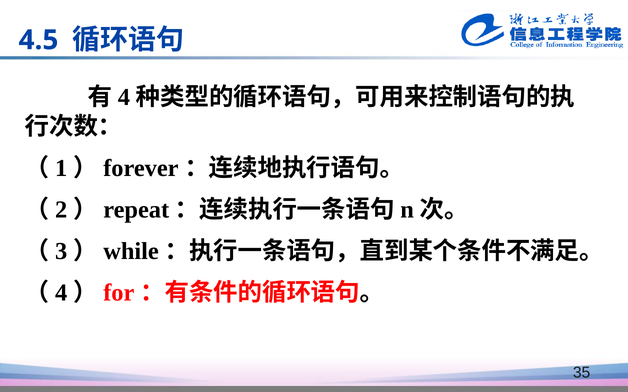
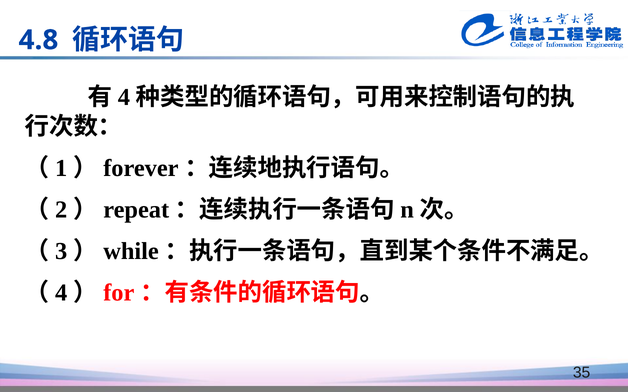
4.5: 4.5 -> 4.8 (38, 40)
